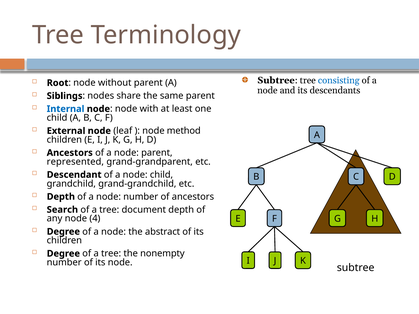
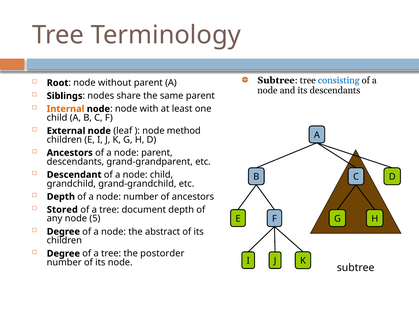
Internal colour: blue -> orange (66, 109)
represented: represented -> descendants (75, 162)
Search: Search -> Stored (62, 210)
4: 4 -> 5 (95, 219)
nonempty: nonempty -> postorder (162, 254)
